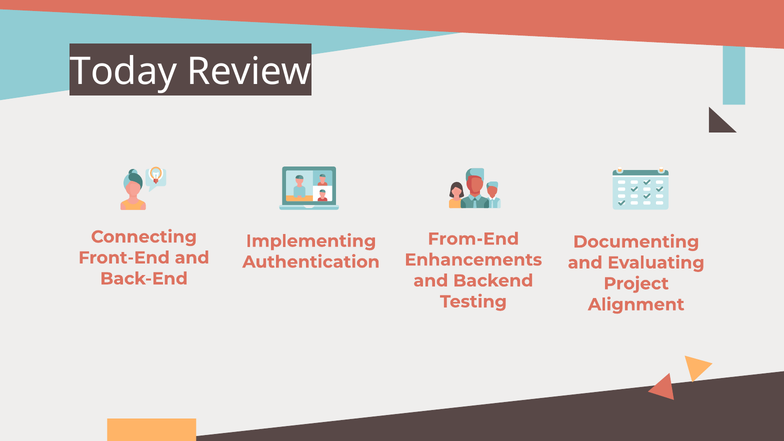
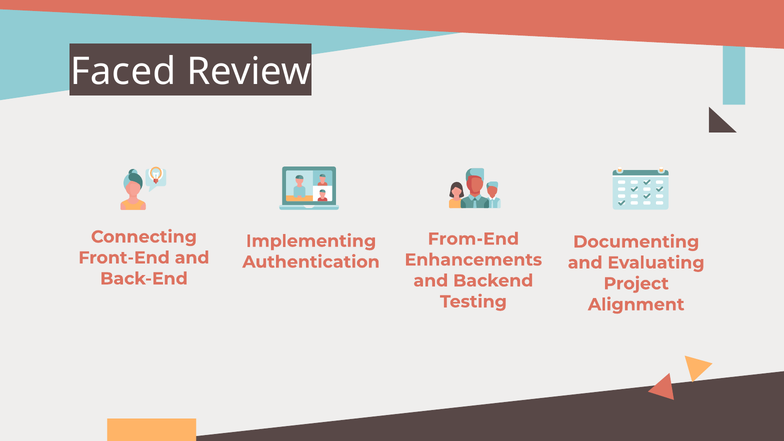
Today: Today -> Faced (123, 72)
